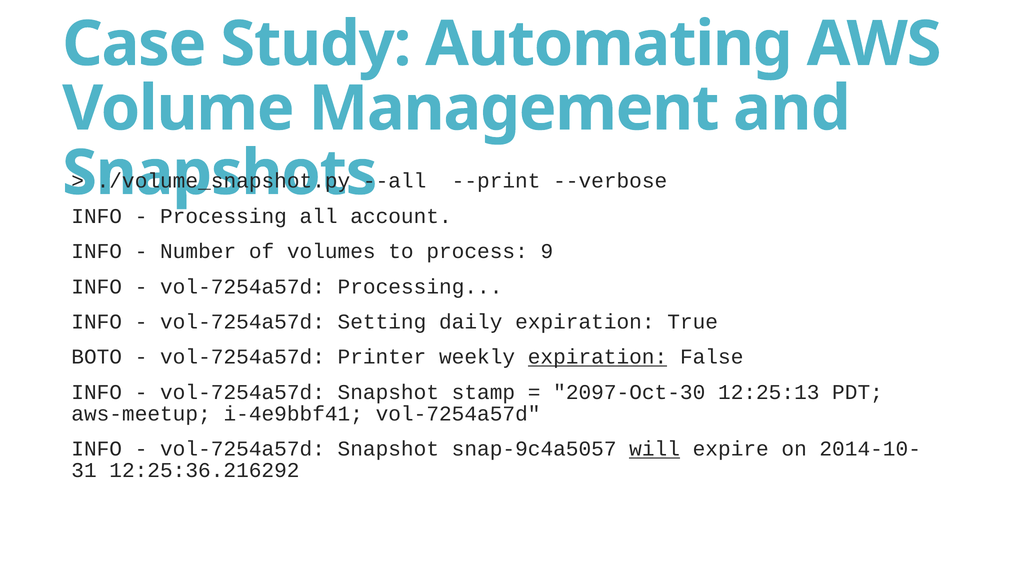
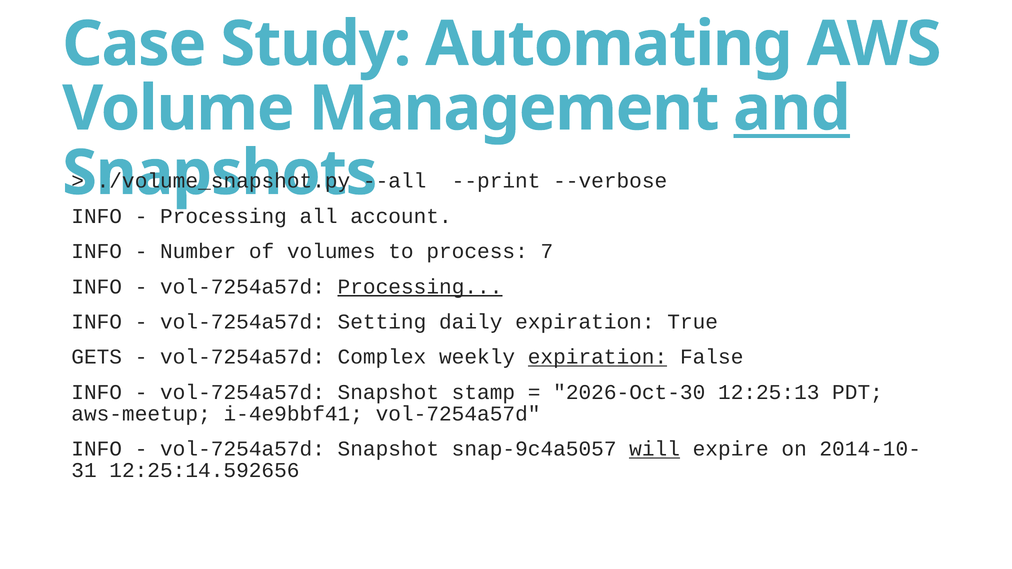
and underline: none -> present (792, 109)
9: 9 -> 7 (547, 251)
Processing underline: none -> present (420, 287)
BOTO: BOTO -> GETS (97, 357)
Printer: Printer -> Complex (382, 357)
2097-Oct-30: 2097-Oct-30 -> 2026-Oct-30 (629, 392)
12:25:36.216292: 12:25:36.216292 -> 12:25:14.592656 (204, 471)
